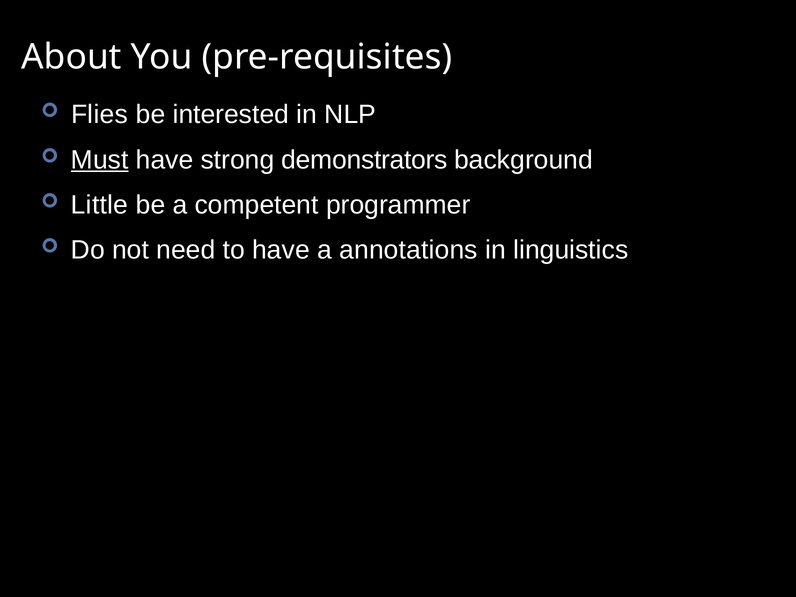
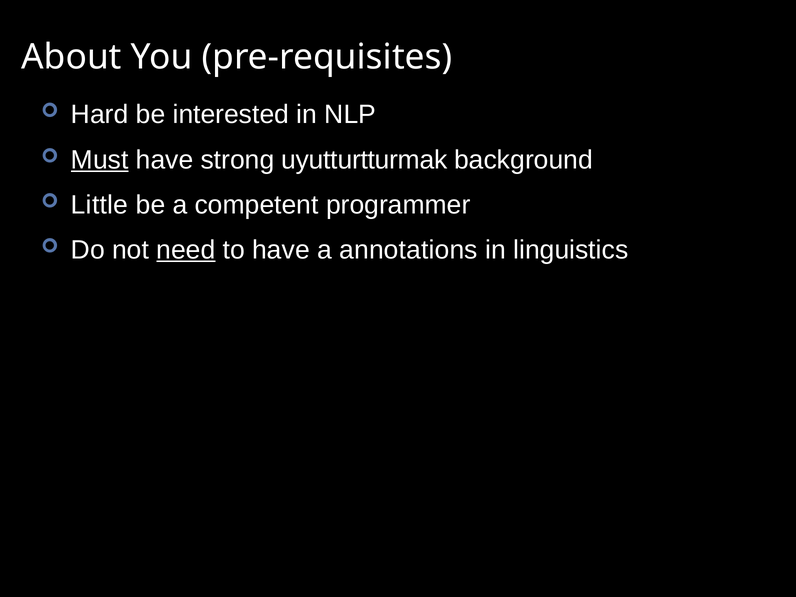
Flies: Flies -> Hard (100, 115)
demonstrators: demonstrators -> uyutturtturmak (364, 160)
need underline: none -> present (186, 250)
